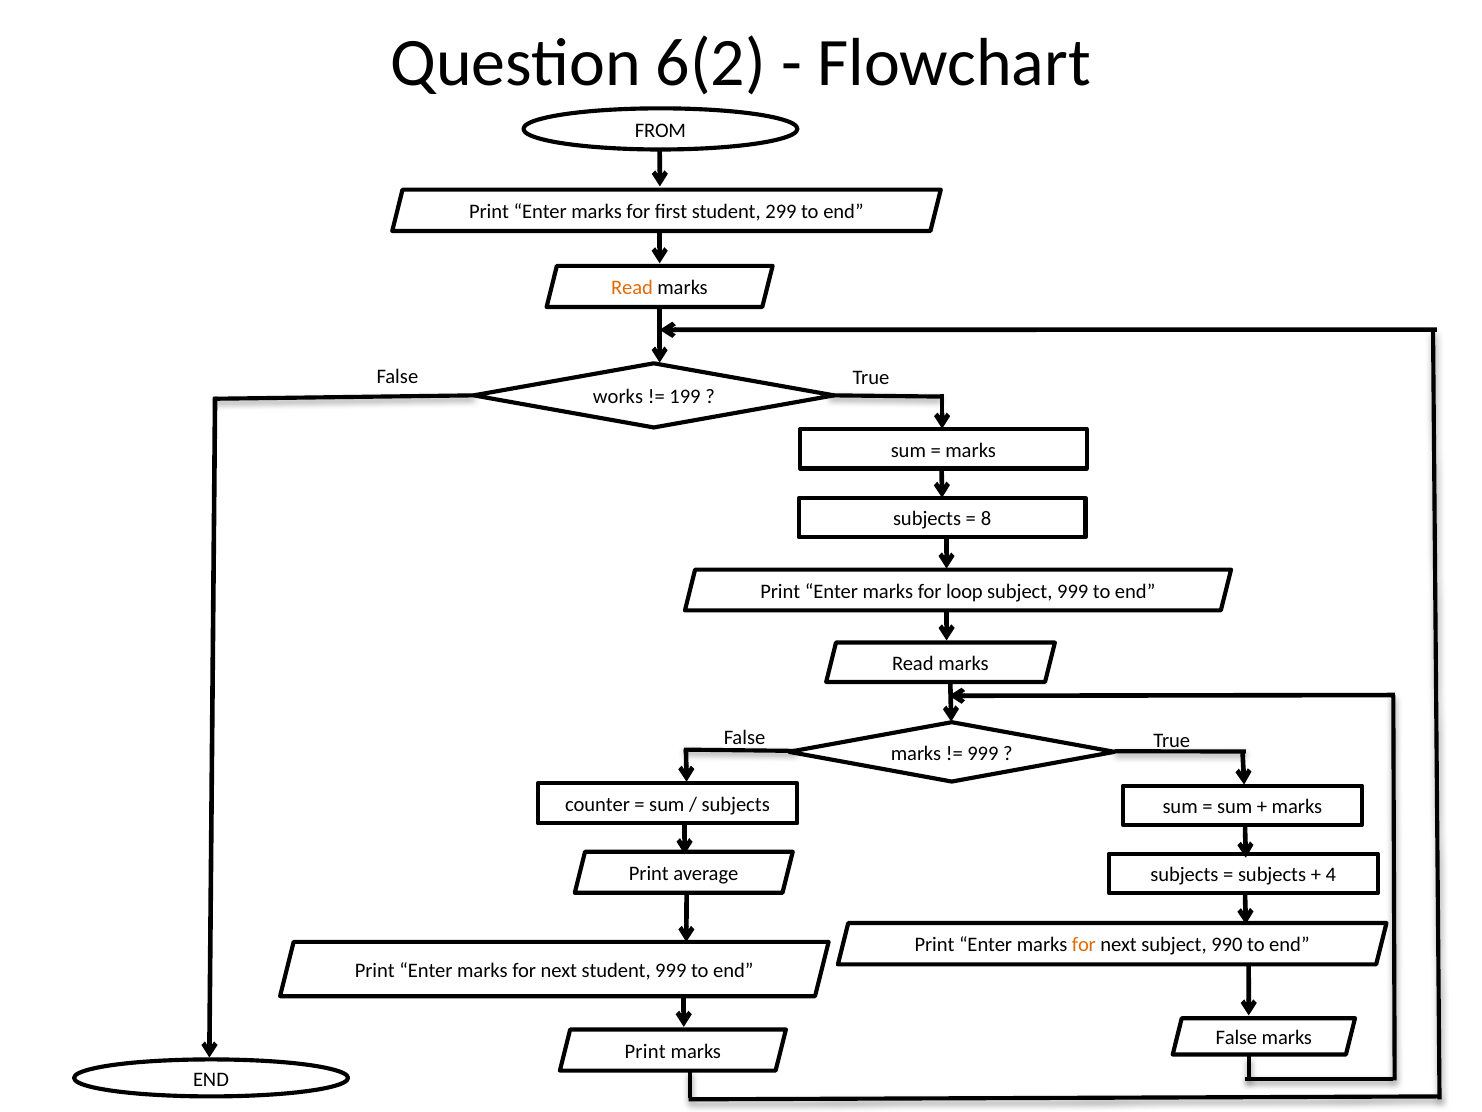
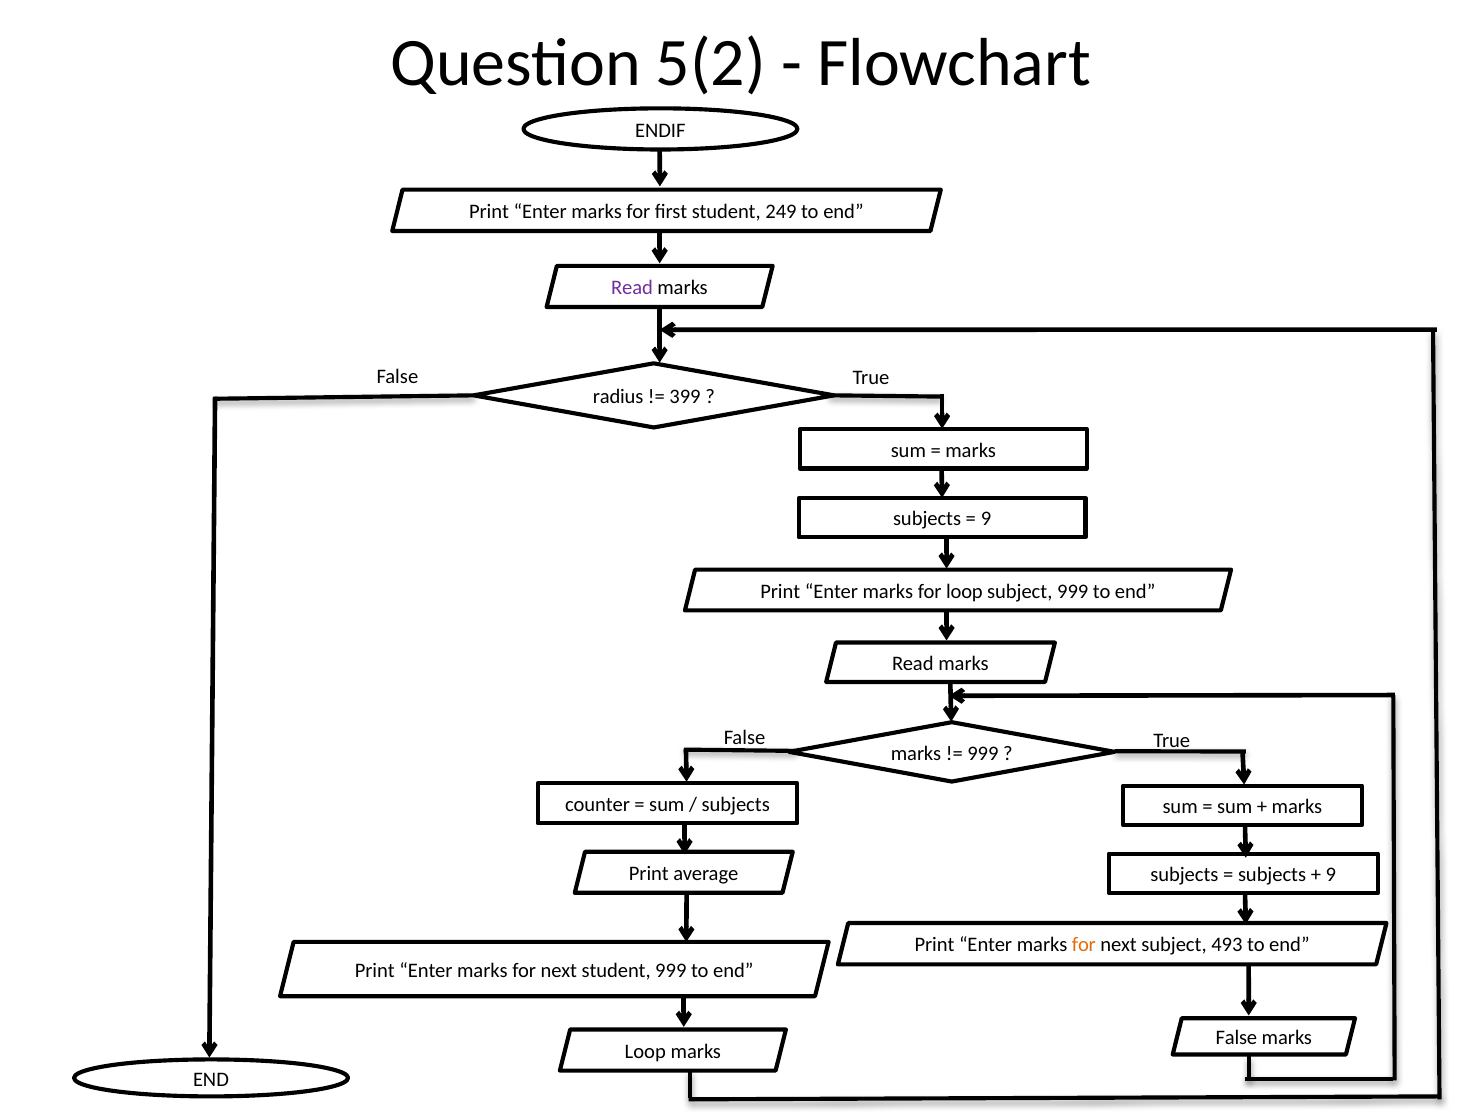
6(2: 6(2 -> 5(2 (711, 63)
FROM: FROM -> ENDIF (660, 130)
299: 299 -> 249 (781, 212)
Read colour: orange -> purple (632, 288)
works: works -> radius (618, 397)
199: 199 -> 399 (685, 397)
8: 8 -> 9 (986, 519)
4: 4 -> 9 (1331, 874)
990: 990 -> 493 (1227, 945)
Print: Print -> Loop (645, 1051)
